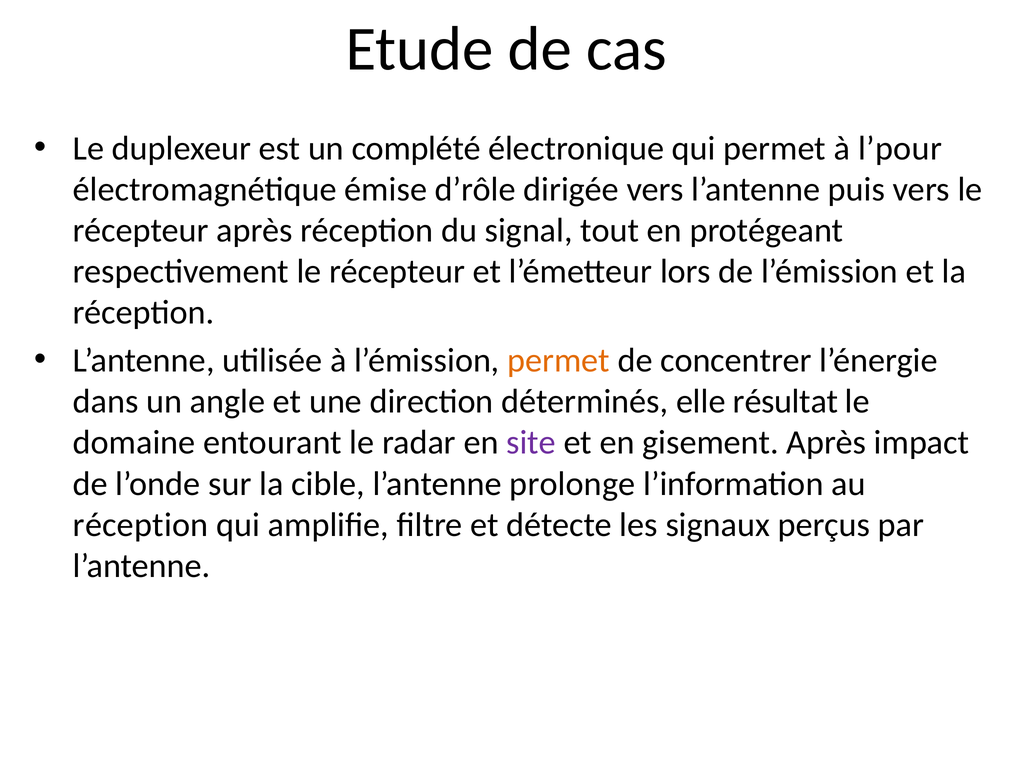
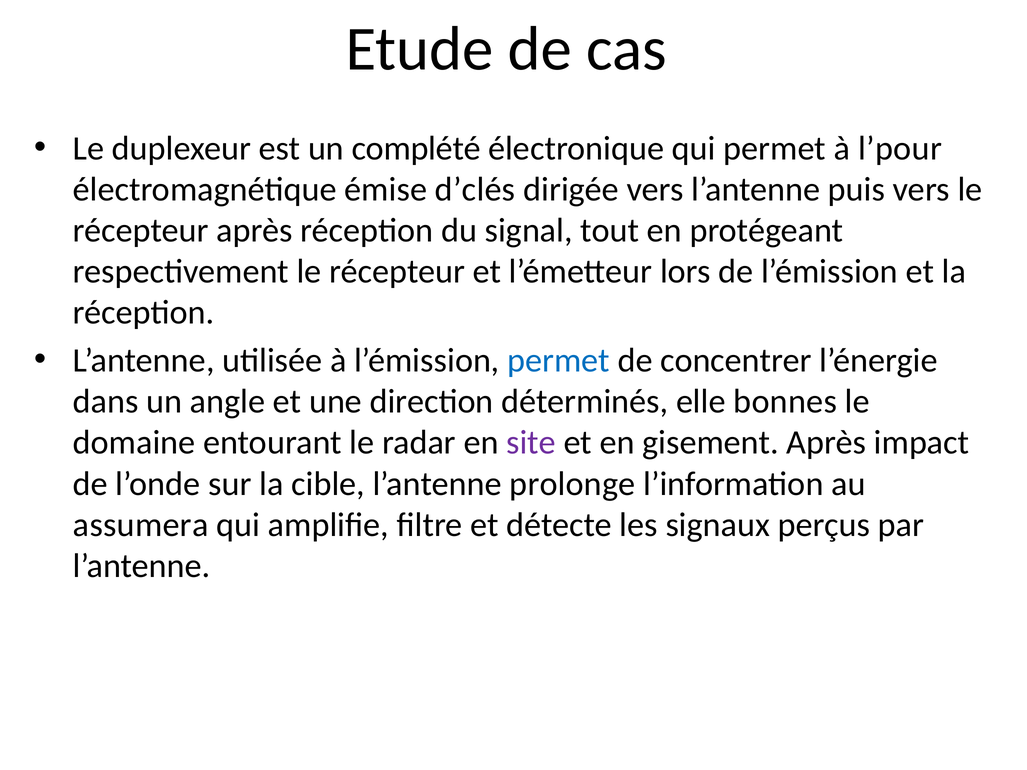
d’rôle: d’rôle -> d’clés (475, 190)
permet colour: orange -> blue (559, 361)
résultat: résultat -> bonnes (785, 402)
réception: réception -> assumera (141, 525)
